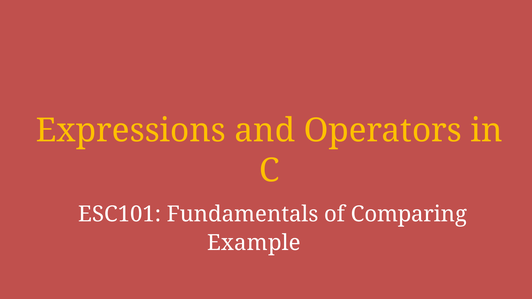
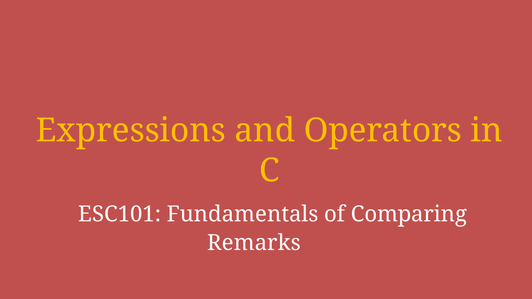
Example: Example -> Remarks (254, 243)
